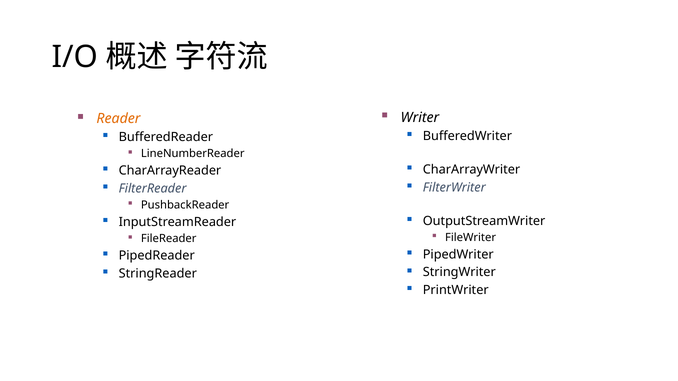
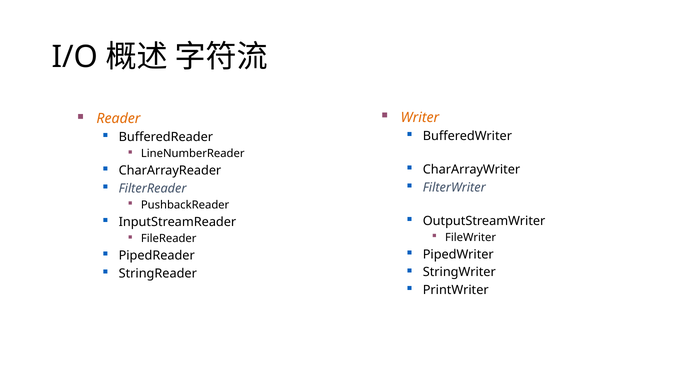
Writer colour: black -> orange (420, 118)
